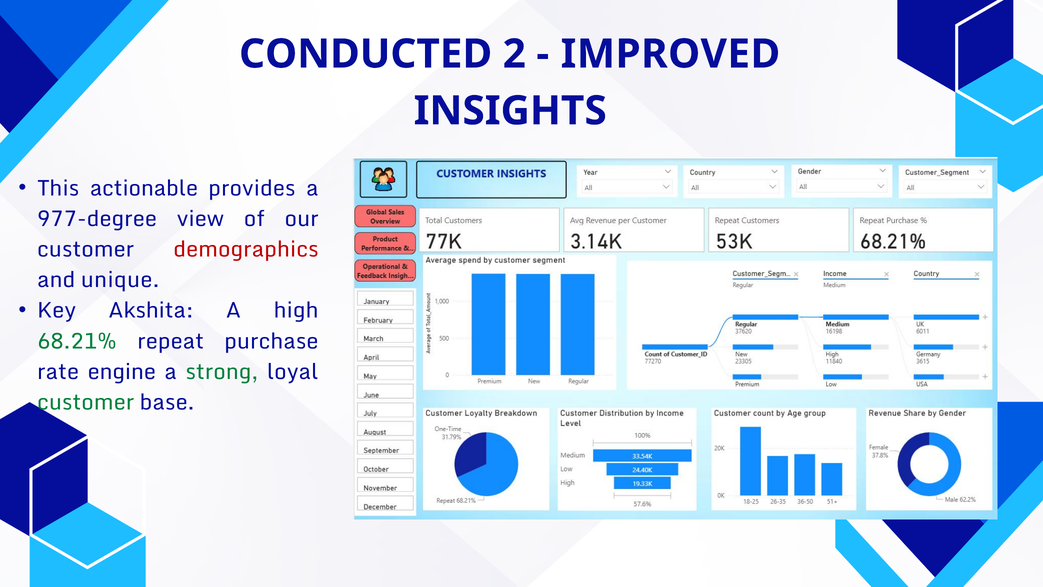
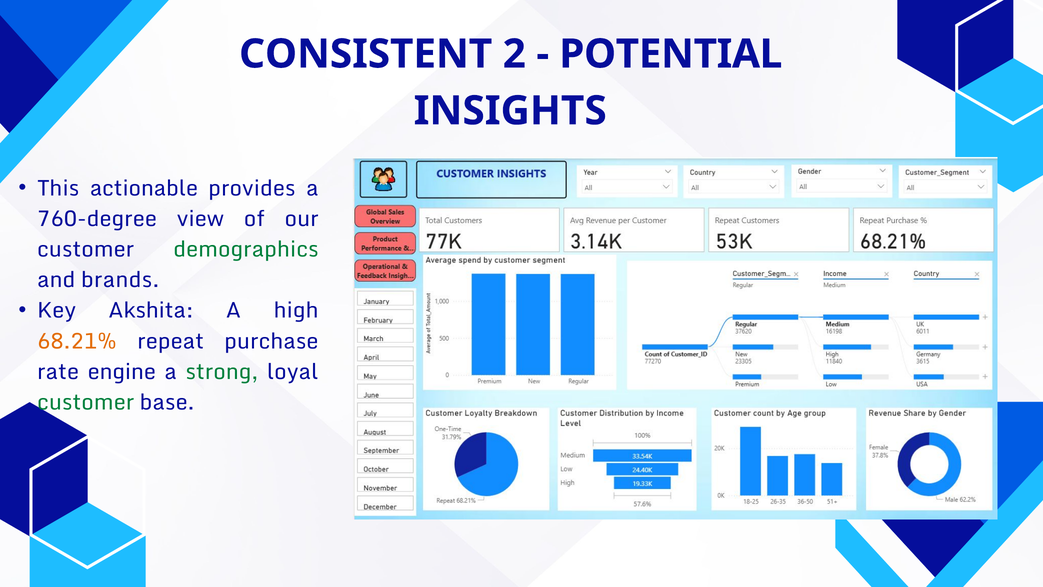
CONDUCTED: CONDUCTED -> CONSISTENT (366, 54)
IMPROVED: IMPROVED -> POTENTIAL (671, 54)
977-degree: 977-degree -> 760-degree (97, 219)
demographics colour: red -> green (246, 249)
unique: unique -> brands (120, 280)
68.21% colour: green -> orange (77, 341)
